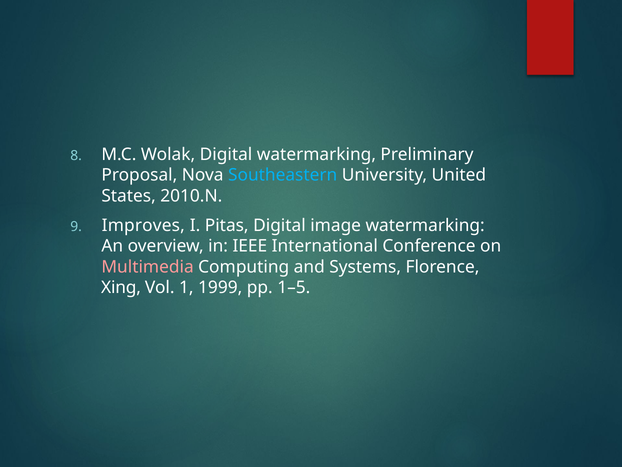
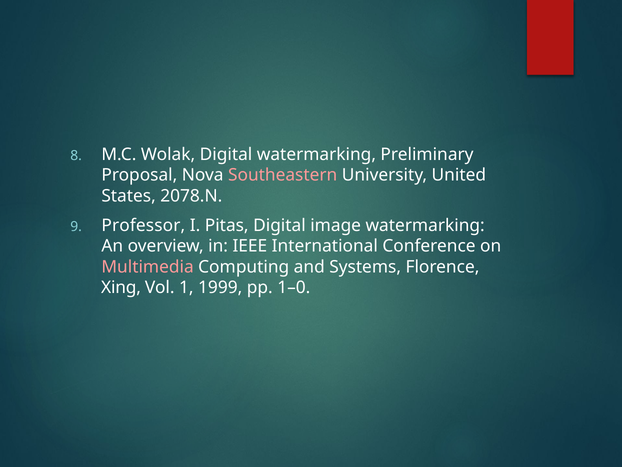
Southeastern colour: light blue -> pink (283, 175)
2010.N: 2010.N -> 2078.N (191, 196)
Improves: Improves -> Professor (143, 225)
1–5: 1–5 -> 1–0 (294, 287)
